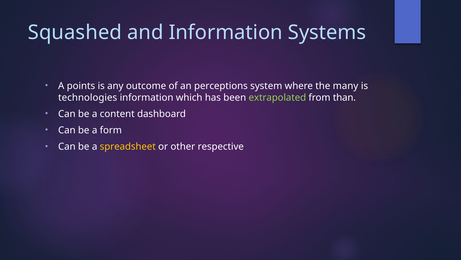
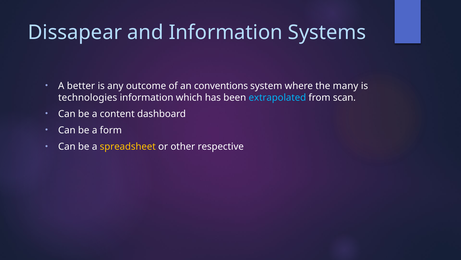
Squashed: Squashed -> Dissapear (75, 32)
points: points -> better (81, 86)
perceptions: perceptions -> conventions (221, 86)
extrapolated colour: light green -> light blue (277, 97)
than: than -> scan (344, 97)
